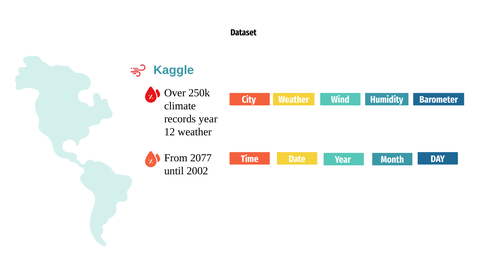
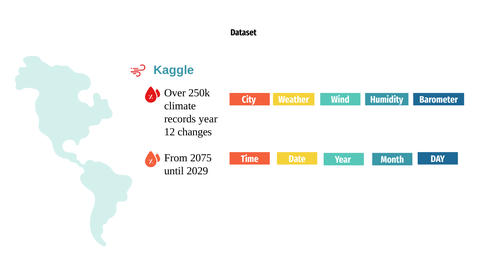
12 weather: weather -> changes (195, 132)
2077: 2077 -> 2075 (201, 158)
2002: 2002 -> 2029 (197, 171)
